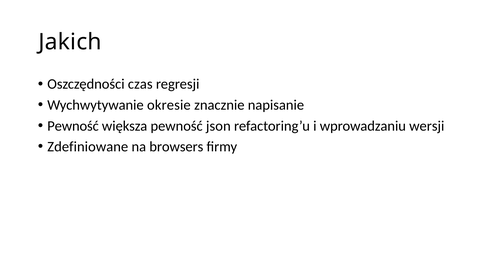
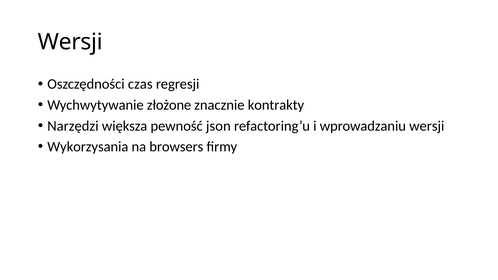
Jakich: Jakich -> Wersji (70, 42)
okresie: okresie -> złożone (169, 105)
napisanie: napisanie -> kontrakty (276, 105)
Pewność: Pewność -> Narzędzi (73, 126)
Zdefiniowane: Zdefiniowane -> Wykorzysania (88, 147)
